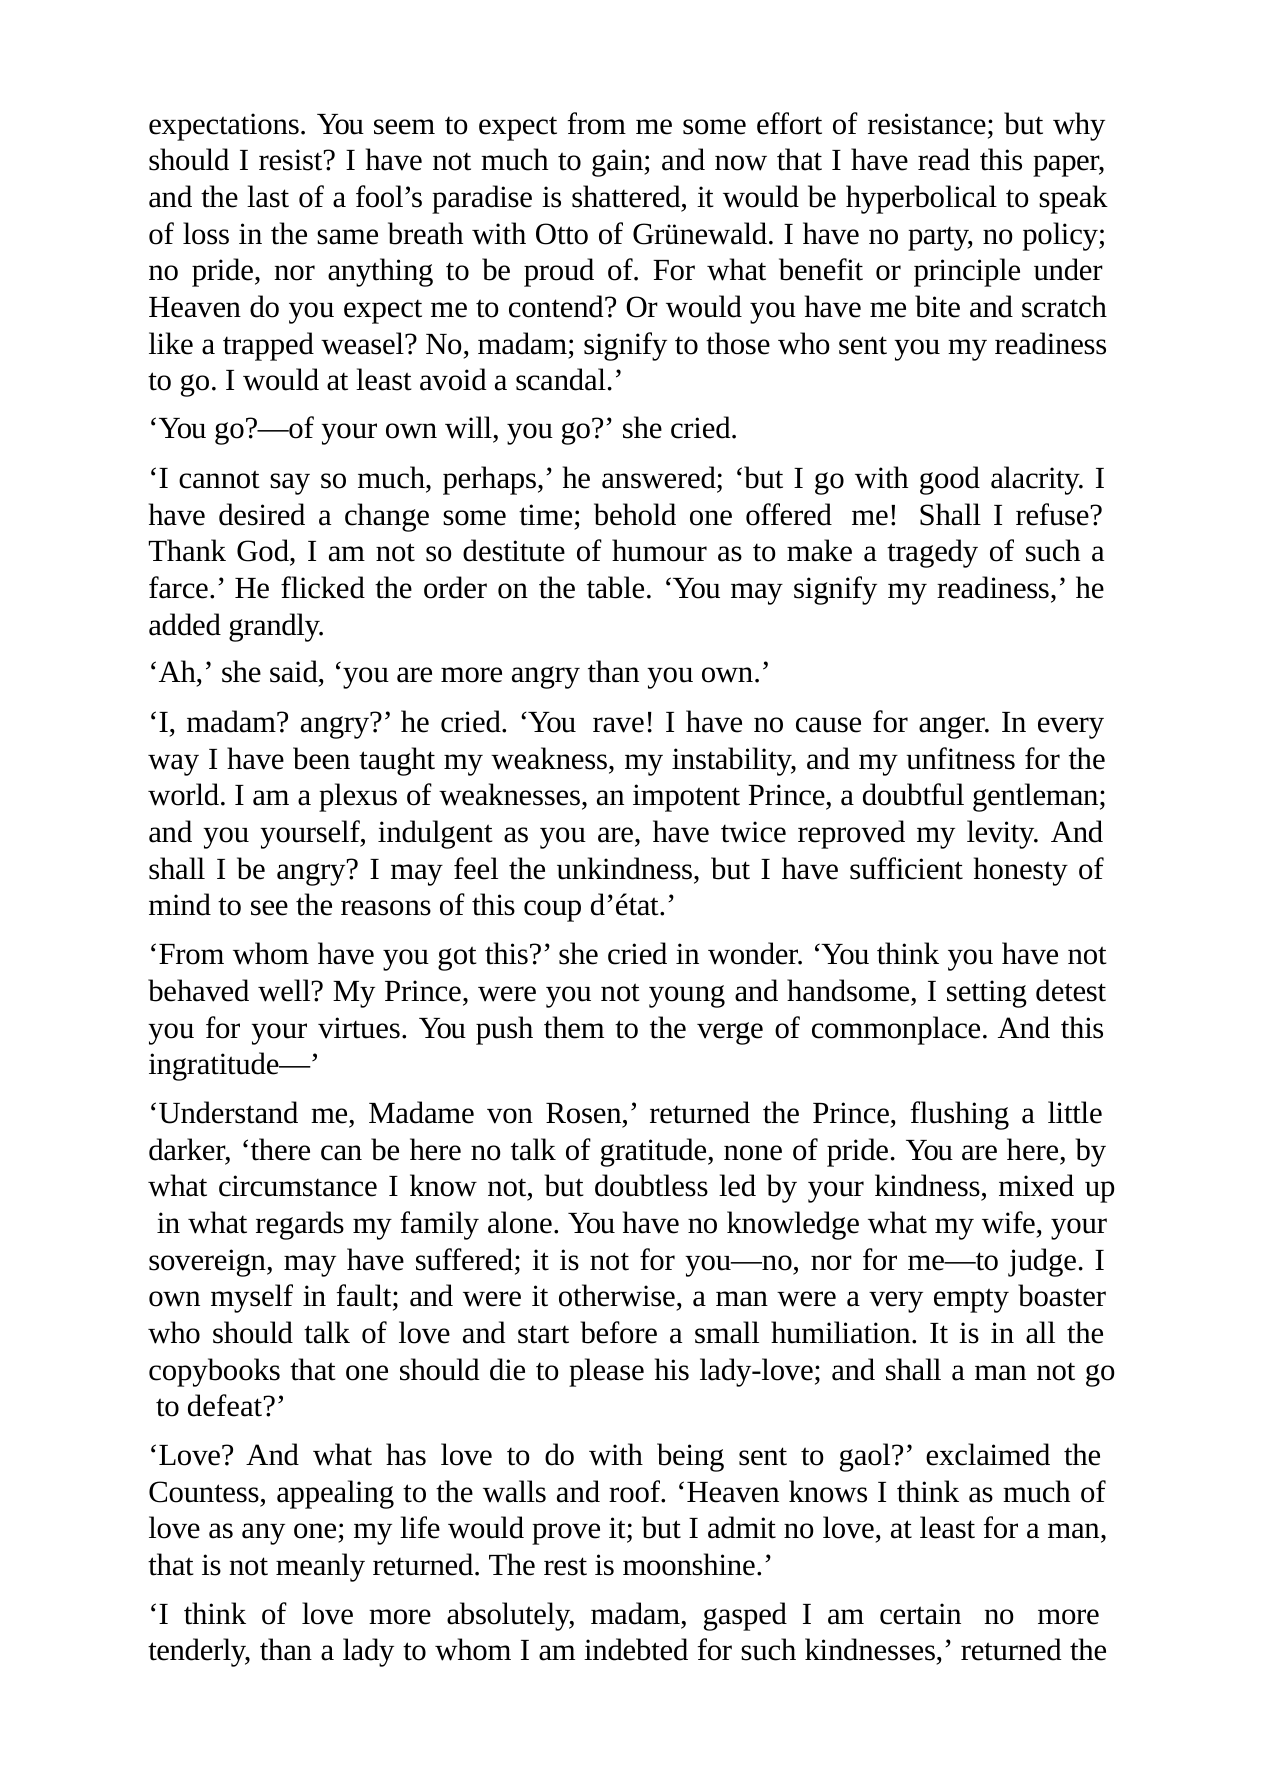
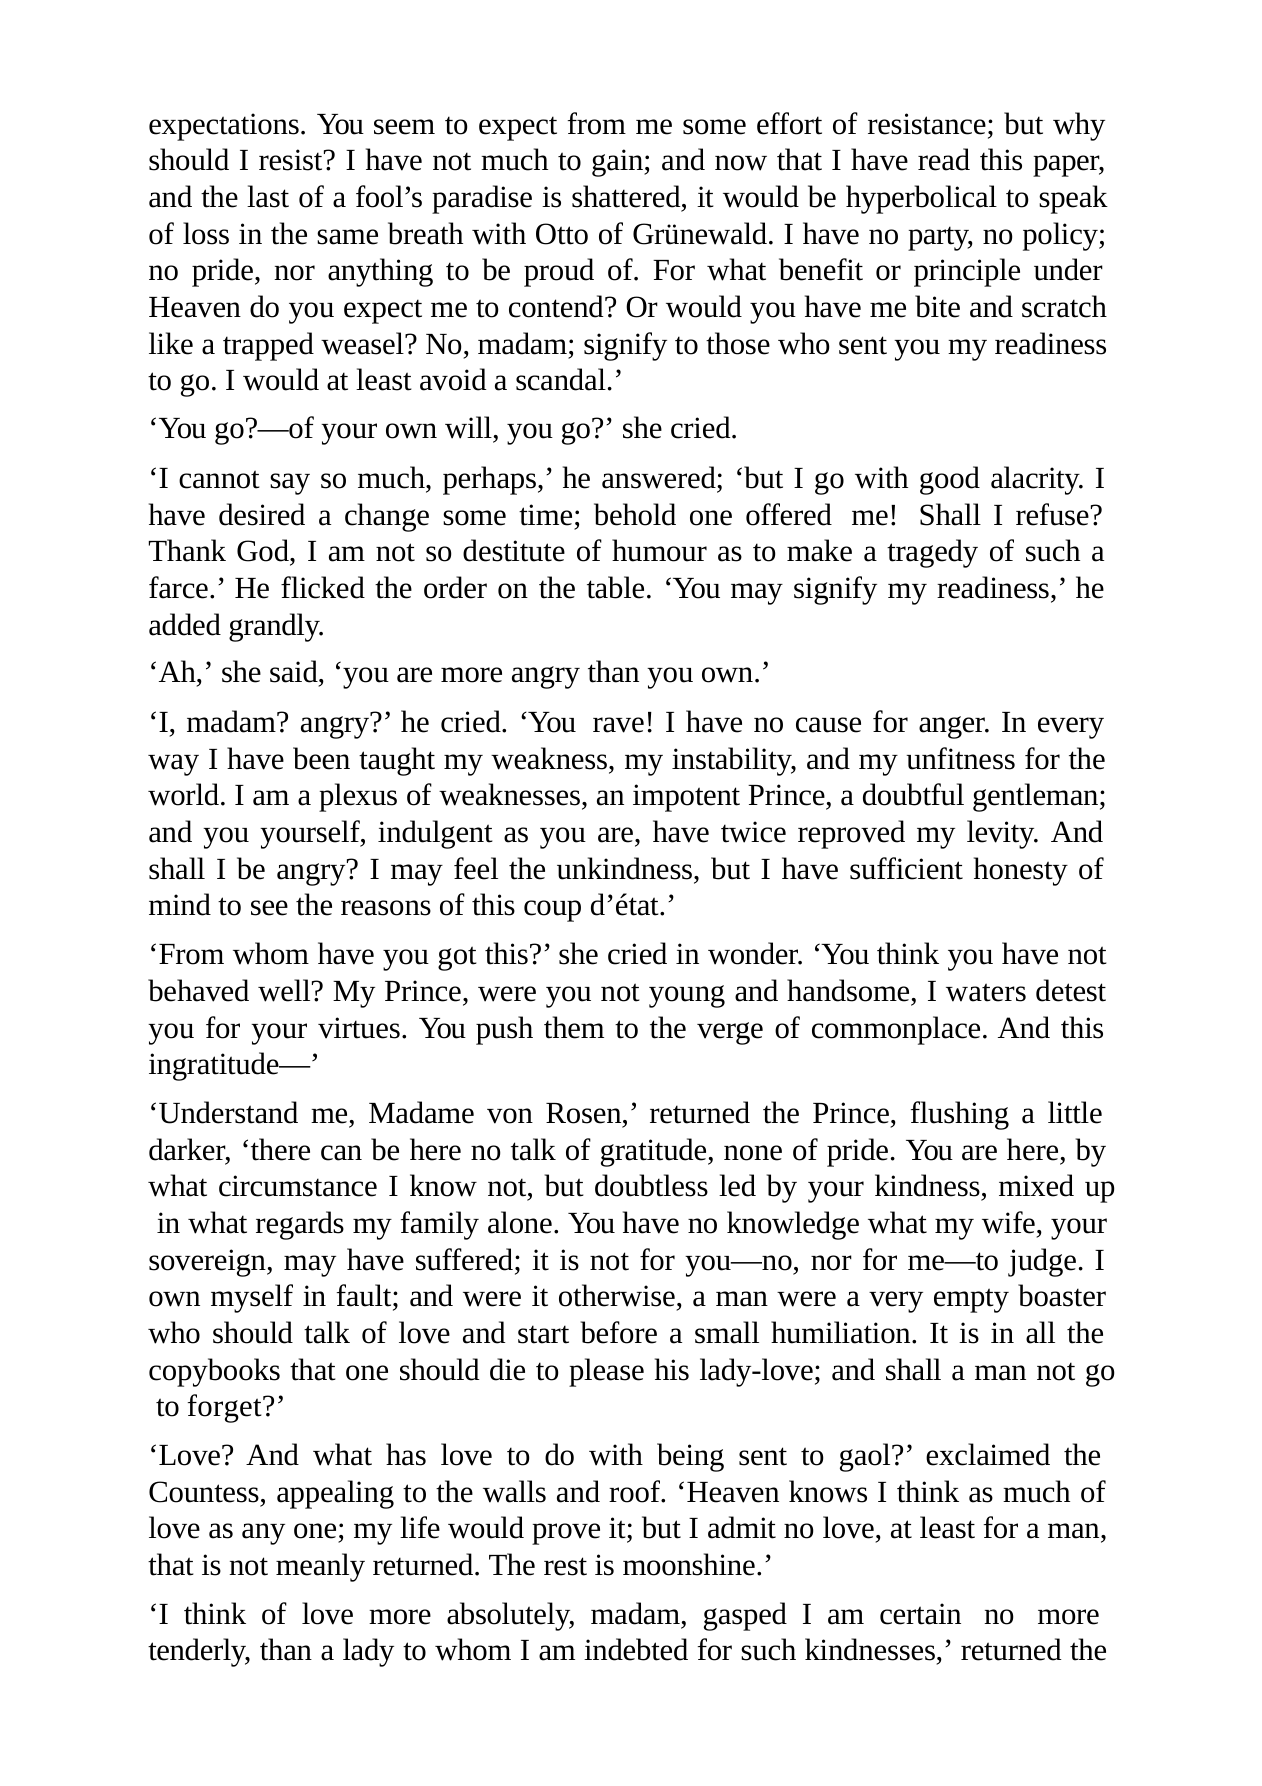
setting: setting -> waters (986, 991)
defeat: defeat -> forget (236, 1407)
